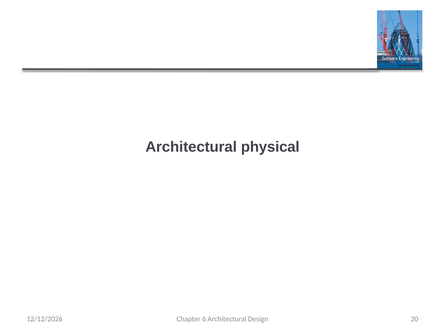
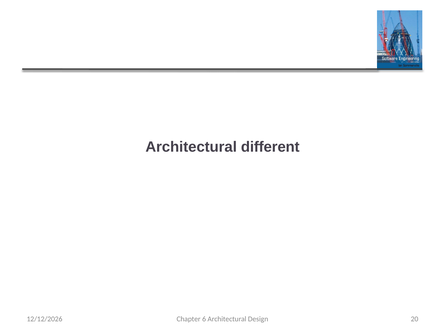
physical: physical -> different (270, 147)
